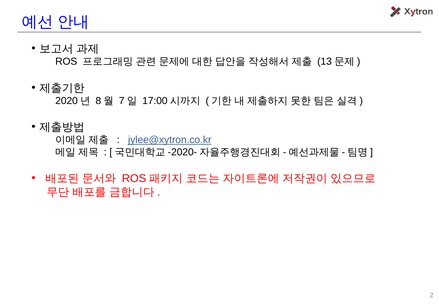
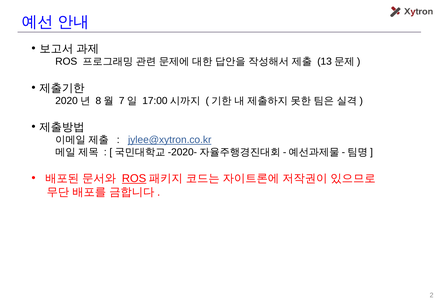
ROS underline: none -> present (134, 178)
